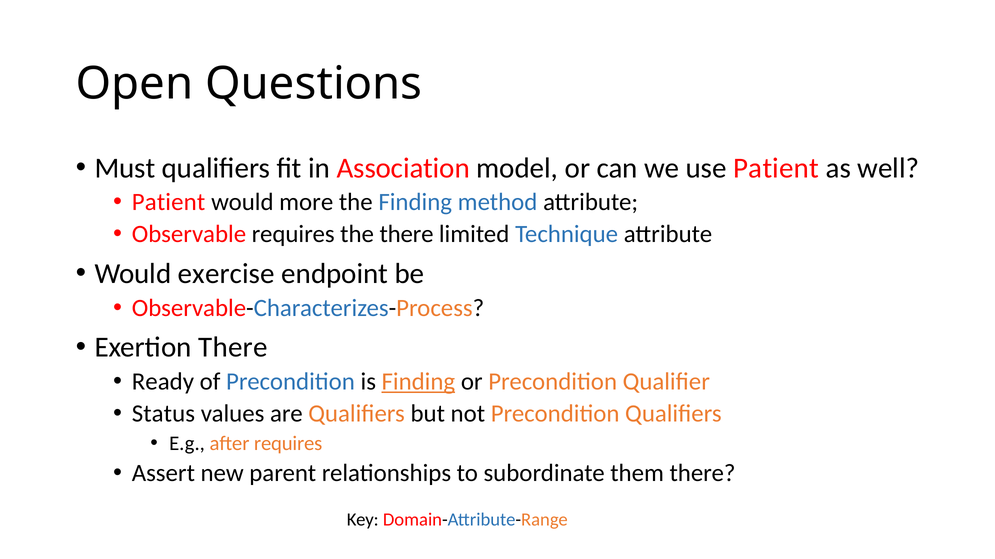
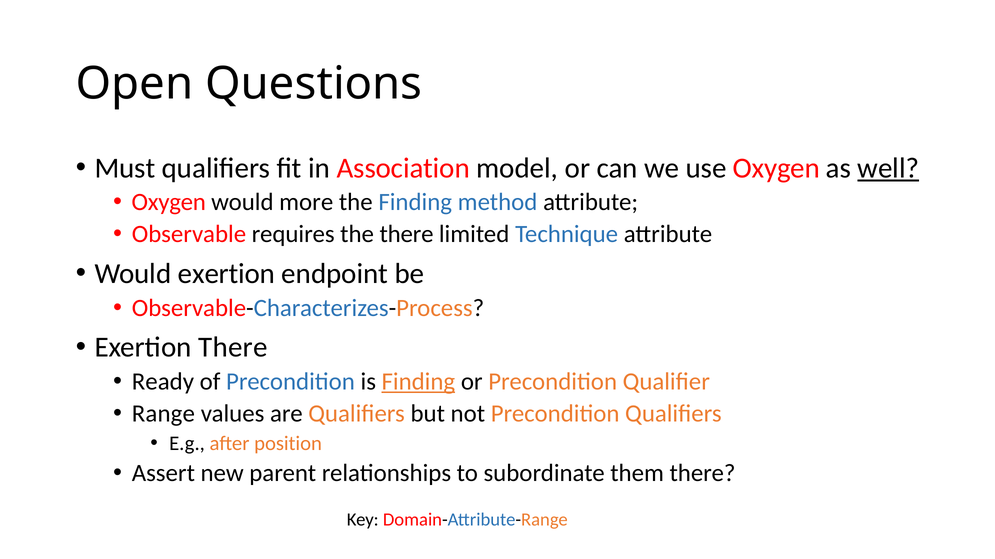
use Patient: Patient -> Oxygen (776, 168)
well underline: none -> present (888, 168)
Patient: Patient -> Oxygen (169, 202)
Would exercise: exercise -> exertion (226, 274)
Status: Status -> Range (163, 414)
after requires: requires -> position (288, 444)
